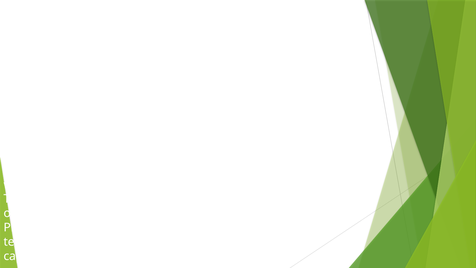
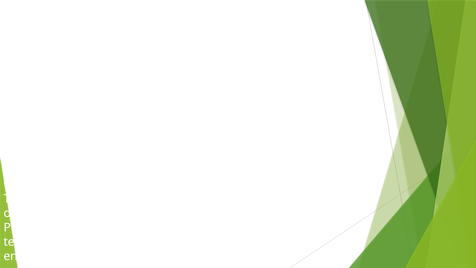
capable: capable -> enough (27, 256)
